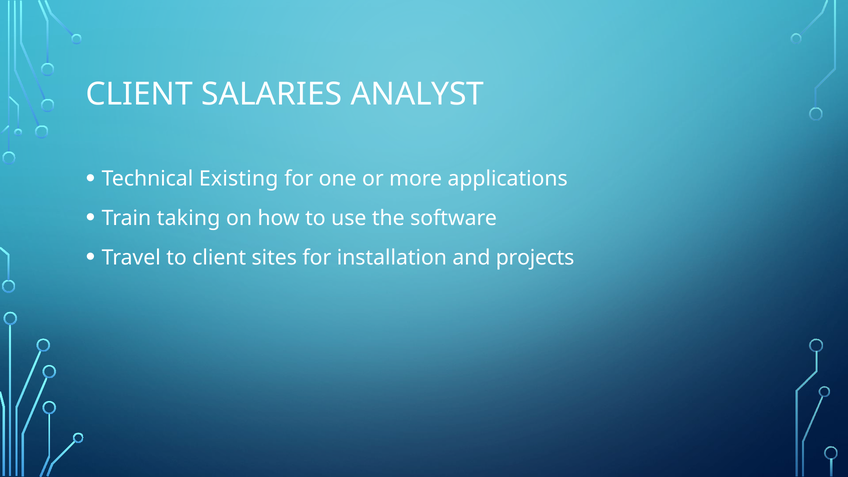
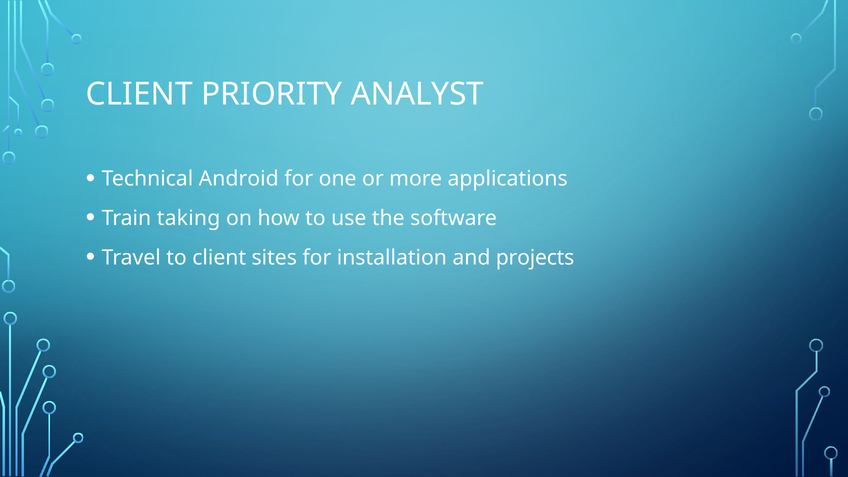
SALARIES: SALARIES -> PRIORITY (272, 94)
Existing: Existing -> Android (239, 179)
